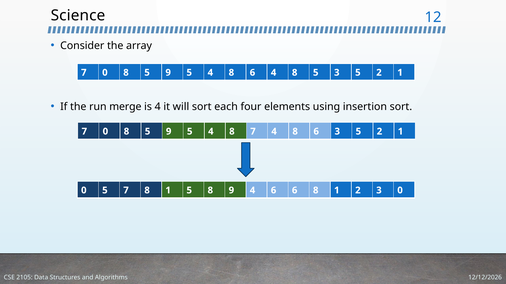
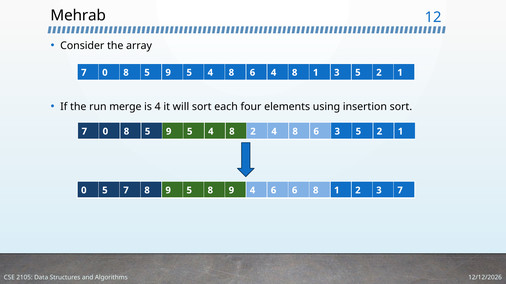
Science: Science -> Mehrab (78, 16)
4 8 5: 5 -> 1 (316, 73)
8 7: 7 -> 2 (253, 132)
7 8 1: 1 -> 9 (168, 191)
3 0: 0 -> 7 (400, 191)
